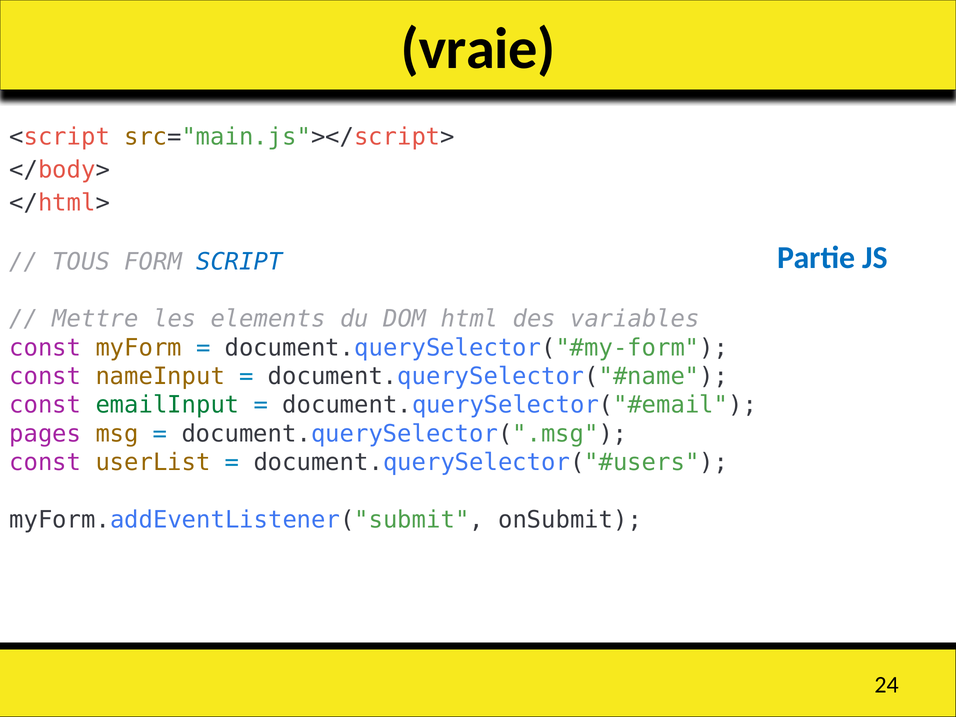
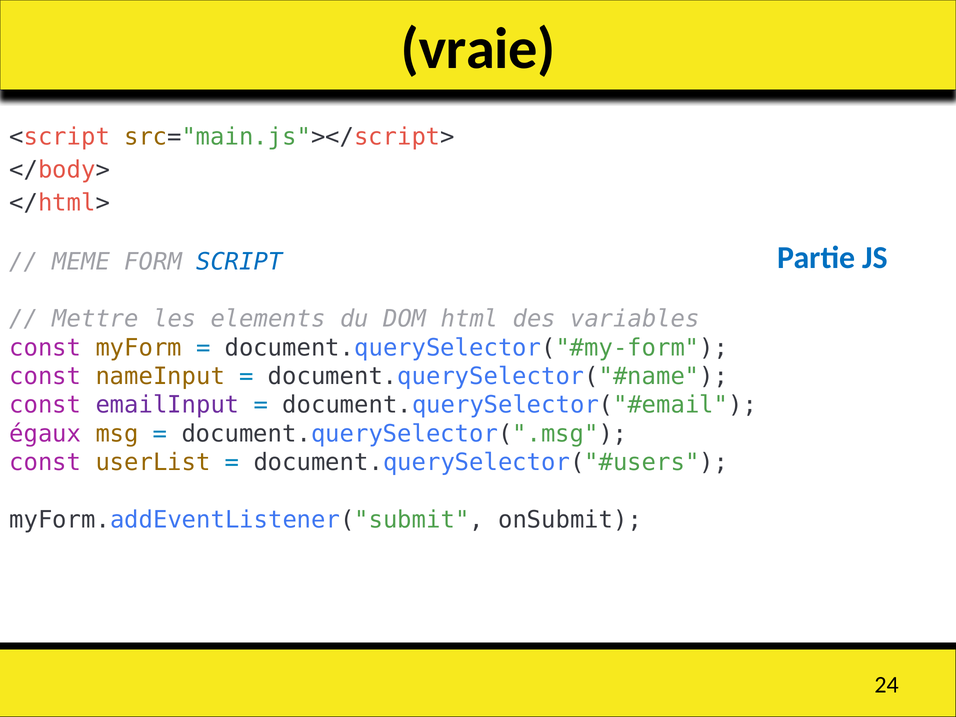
TOUS: TOUS -> MEME (81, 262)
emailInput colour: green -> purple (167, 405)
pages: pages -> égaux (45, 434)
